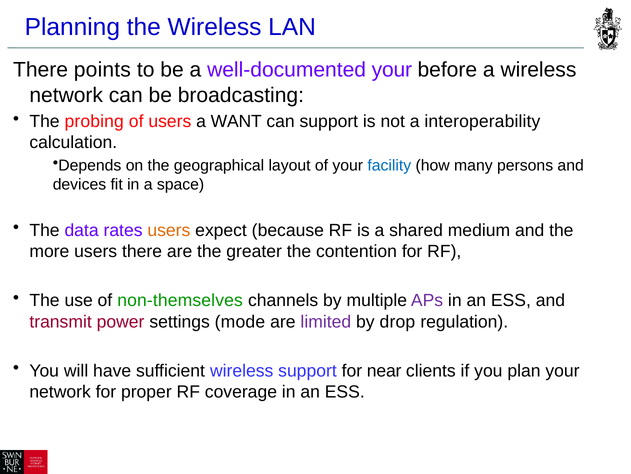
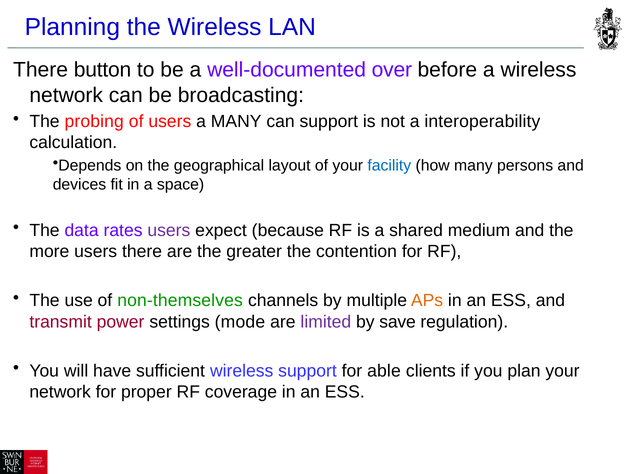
points: points -> button (103, 70)
well-documented your: your -> over (392, 70)
a WANT: WANT -> MANY (236, 121)
users colour: orange -> purple (169, 230)
APs colour: purple -> orange (427, 300)
drop: drop -> save (398, 321)
near: near -> able (384, 370)
